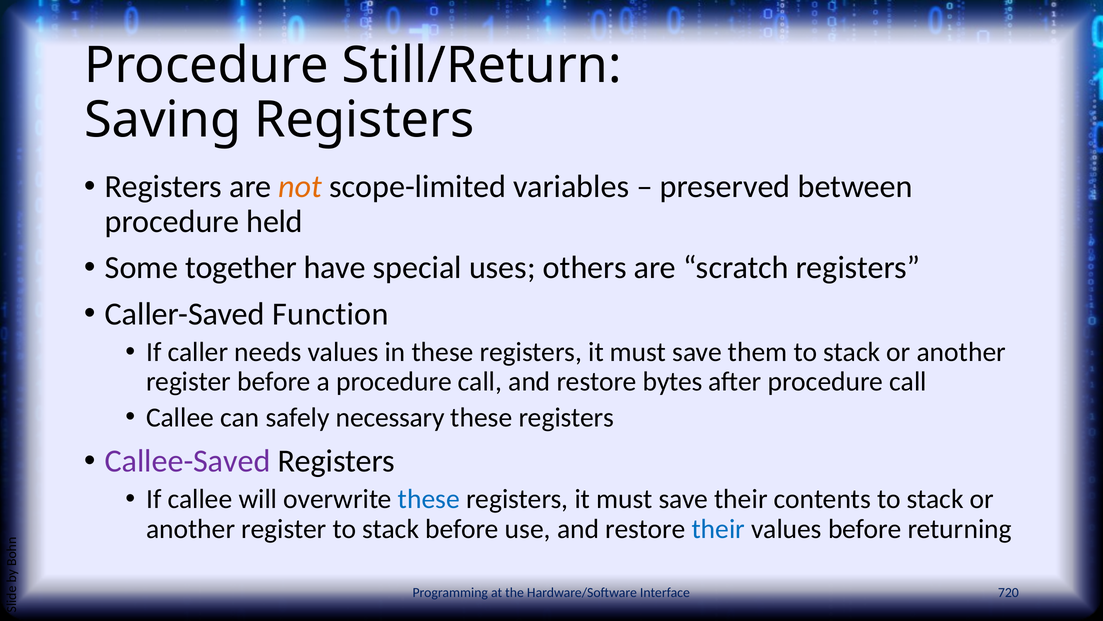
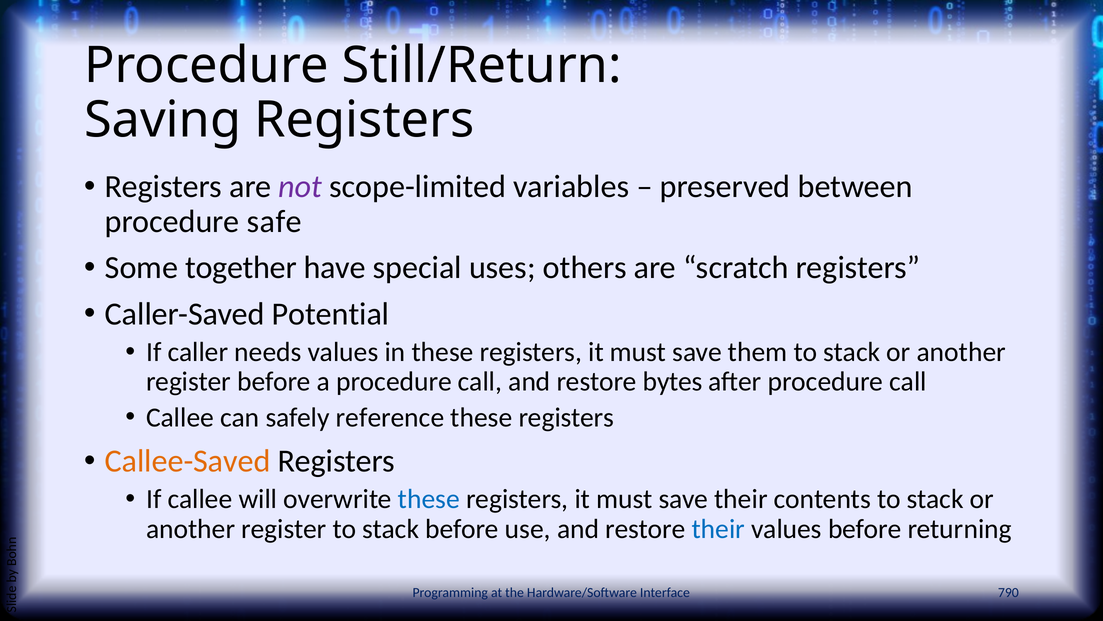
not colour: orange -> purple (300, 186)
held: held -> safe (274, 221)
Function: Function -> Potential (331, 314)
necessary: necessary -> reference (390, 417)
Callee-Saved colour: purple -> orange (188, 461)
720: 720 -> 790 (1008, 592)
